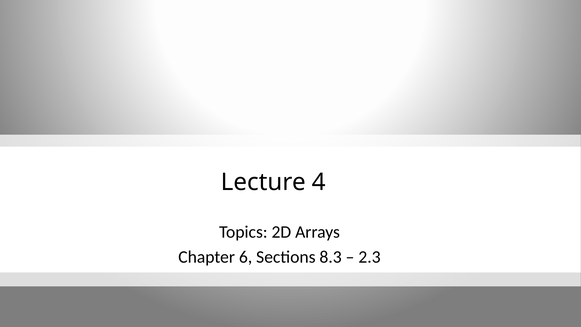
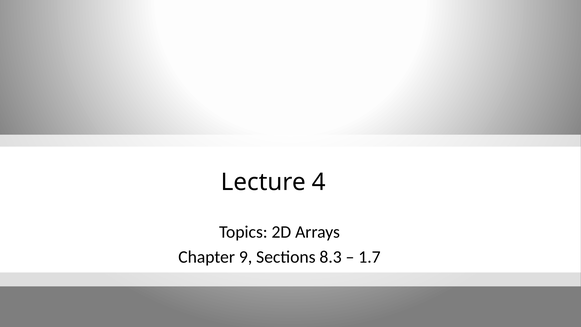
6: 6 -> 9 (246, 257)
2.3: 2.3 -> 1.7 (369, 257)
